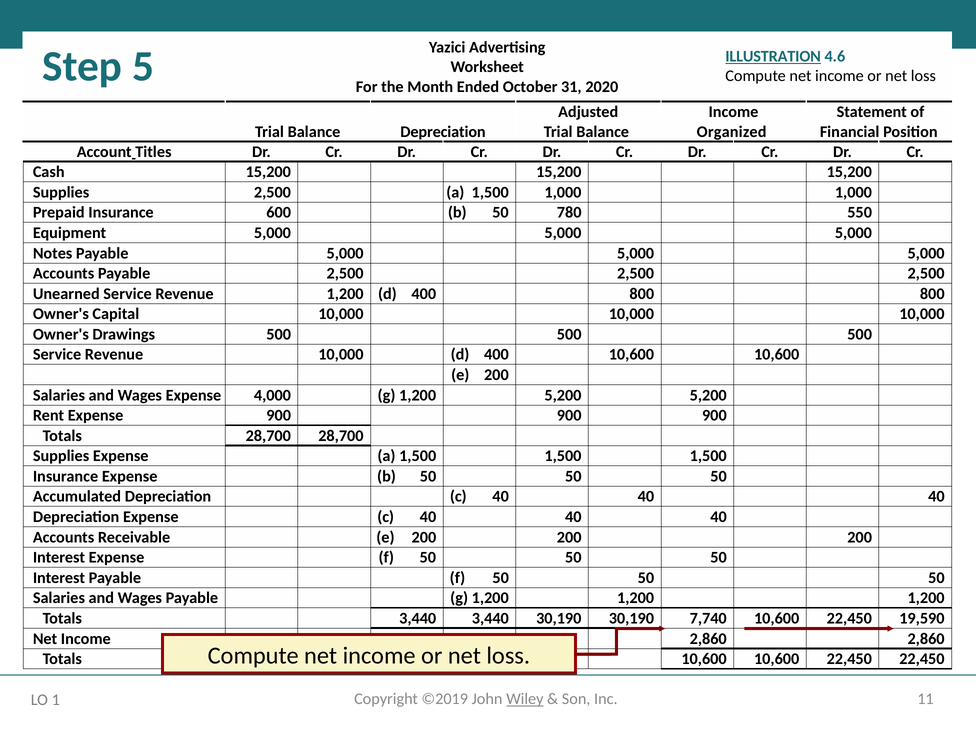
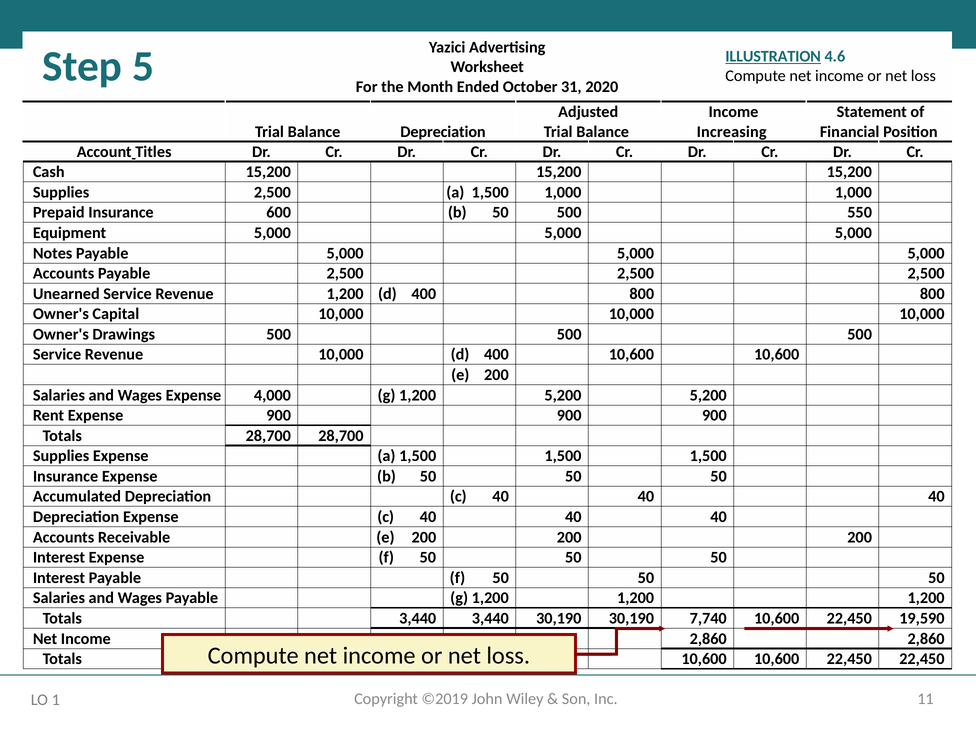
Organized: Organized -> Increasing (732, 132)
50 780: 780 -> 500 (569, 213)
Wiley underline: present -> none (525, 699)
